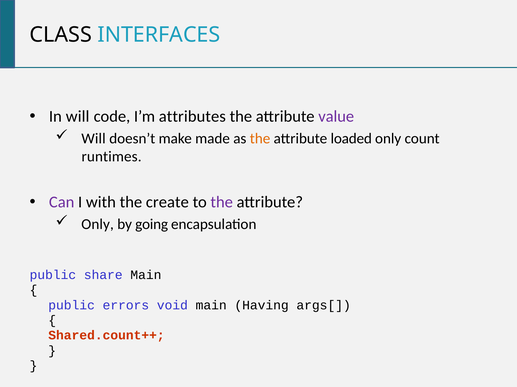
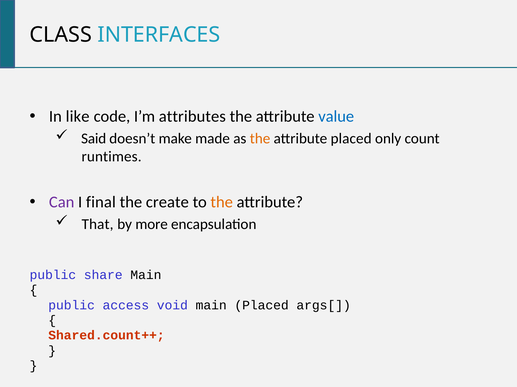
In will: will -> like (78, 117)
value colour: purple -> blue (336, 117)
Will: Will -> Said (94, 139)
attribute loaded: loaded -> placed (351, 139)
with: with -> final (101, 203)
the colour: purple -> orange (222, 203)
Only: Only -> That (98, 225)
going: going -> more (152, 225)
errors: errors -> access (126, 306)
main Having: Having -> Placed (262, 306)
